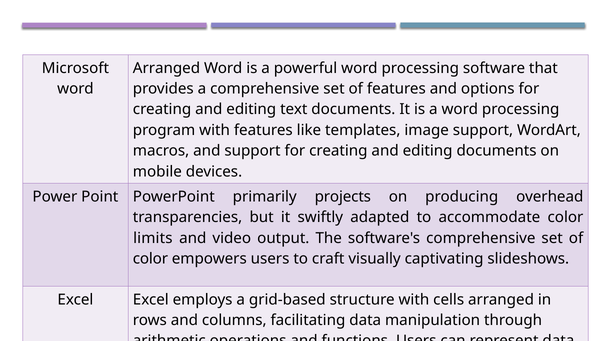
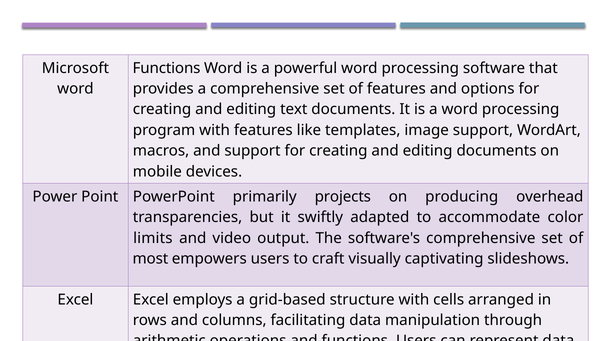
Arranged: Arranged -> Functions (167, 68)
color: color -> most (150, 259)
